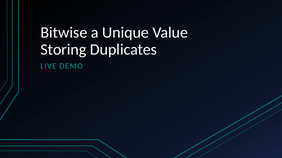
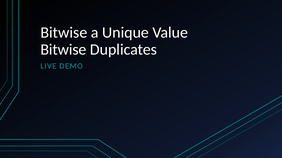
Storing: Storing -> Bitwise (63, 50)
